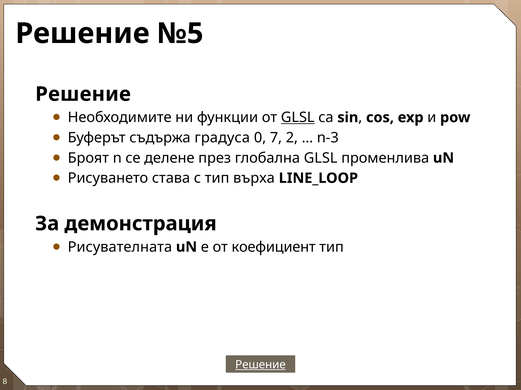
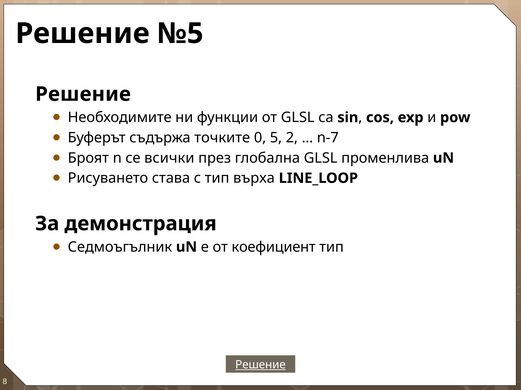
GLSL underline: present -> none (298, 118)
градуса: градуса -> точките (222, 138)
7: 7 -> 5 (276, 138)
n-3: n-3 -> n-7 (328, 138)
делене: делене -> всички (169, 158)
Рисувателната: Рисувателната -> Седмоъгълник (120, 247)
